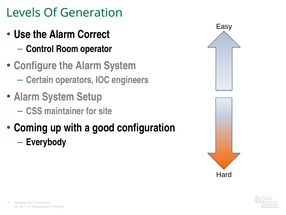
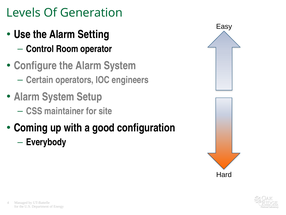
Correct: Correct -> Setting (94, 34)
